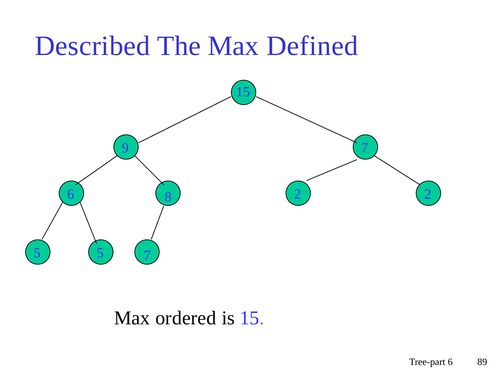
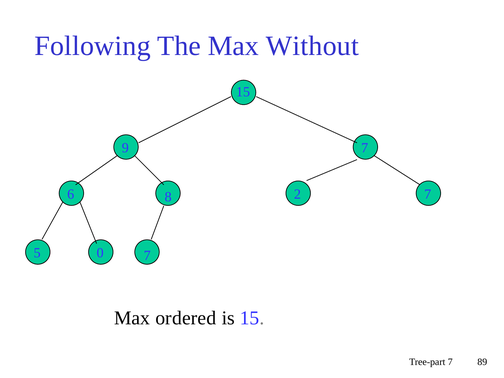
Described: Described -> Following (93, 46)
Defined: Defined -> Without (312, 46)
2 2: 2 -> 7 (428, 194)
5 5: 5 -> 0 (100, 253)
Tree-part 6: 6 -> 7 (450, 362)
